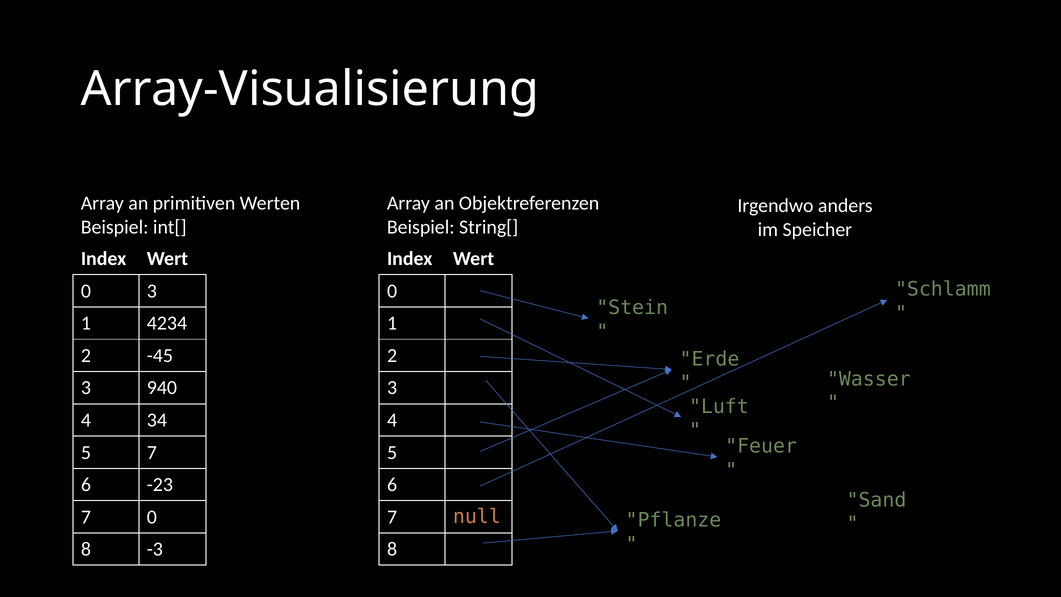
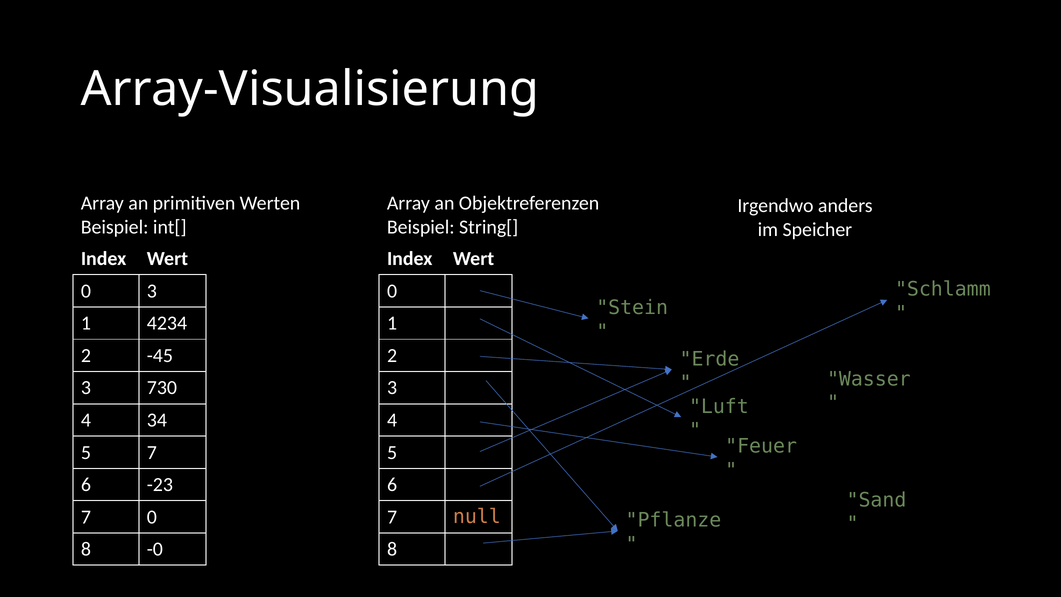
940: 940 -> 730 (162, 388)
-3: -3 -> -0 (155, 549)
